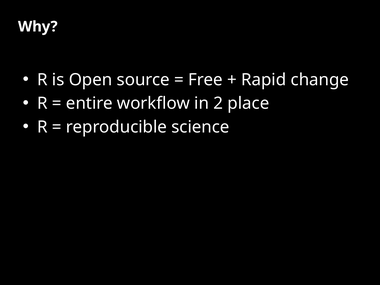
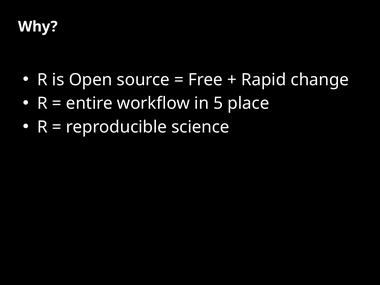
2: 2 -> 5 (218, 103)
